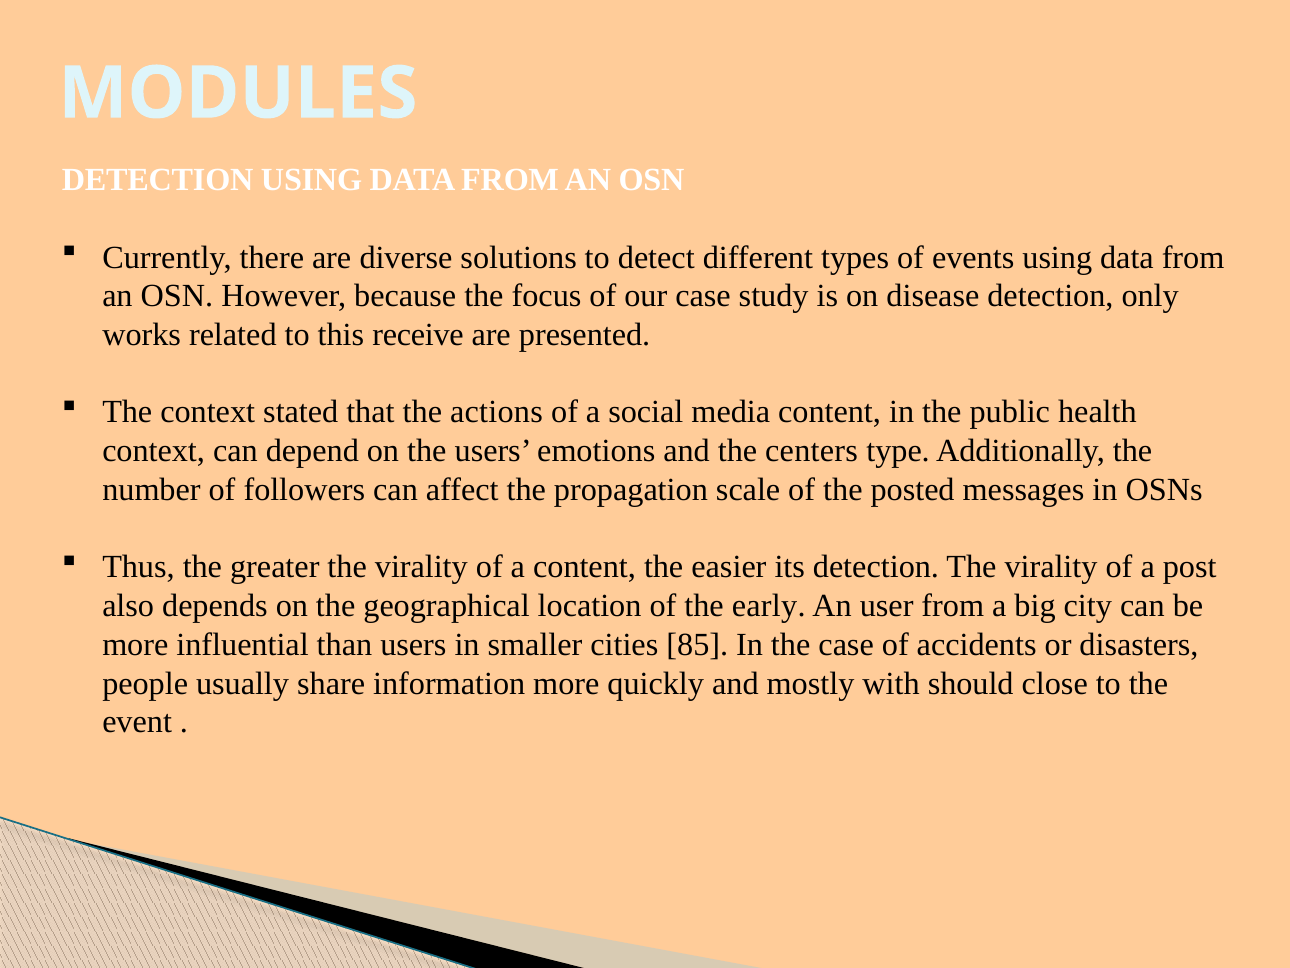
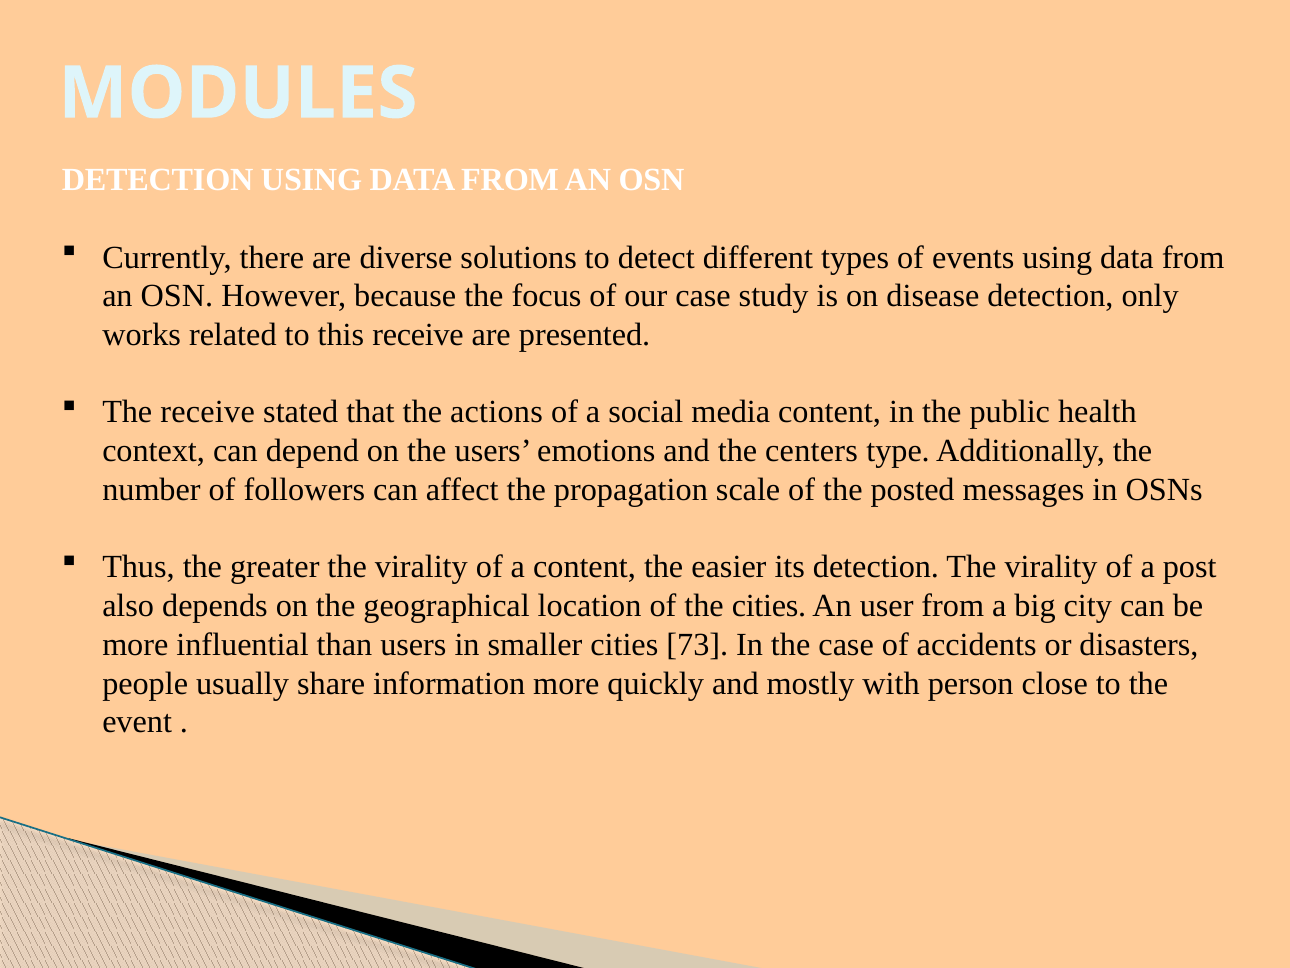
The context: context -> receive (208, 412)
the early: early -> cities (769, 606)
85: 85 -> 73 (697, 644)
should: should -> person (971, 683)
